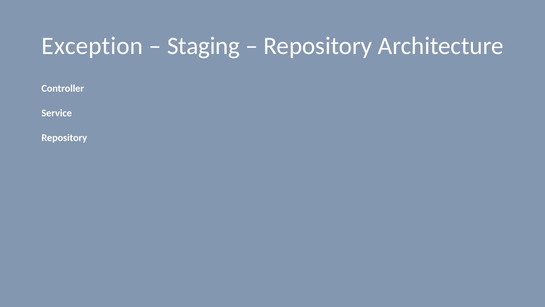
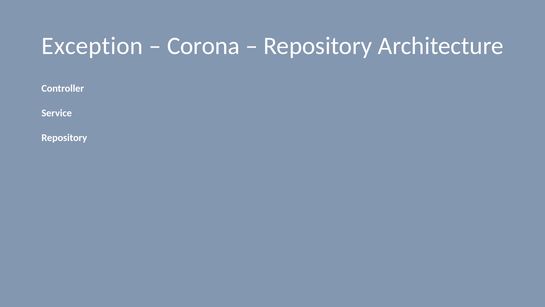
Staging: Staging -> Corona (203, 46)
